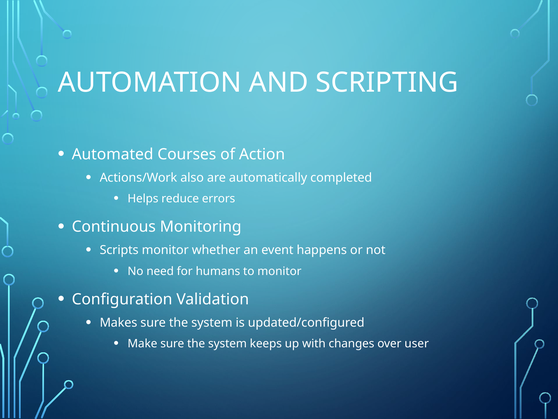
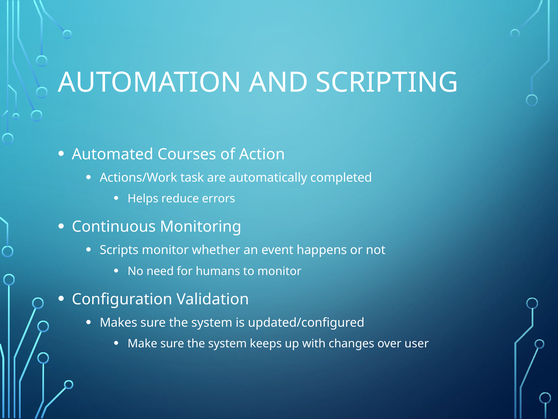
also: also -> task (192, 178)
